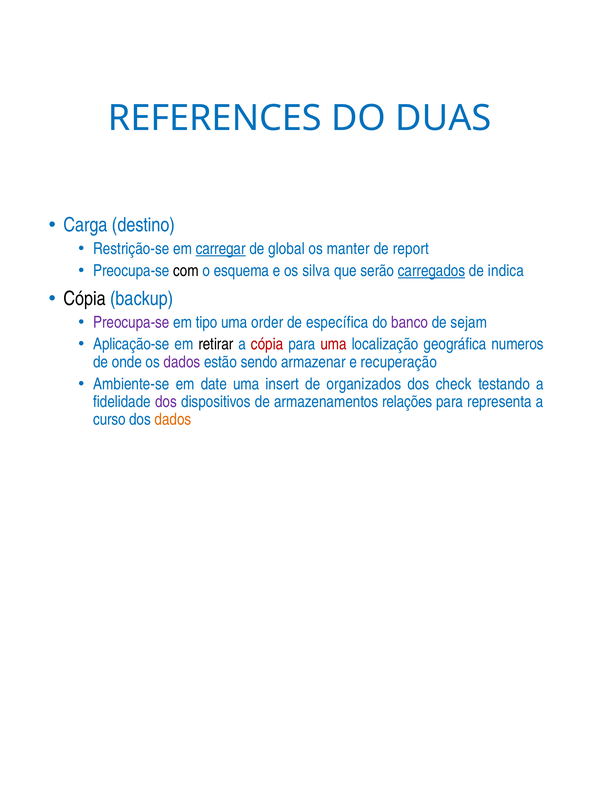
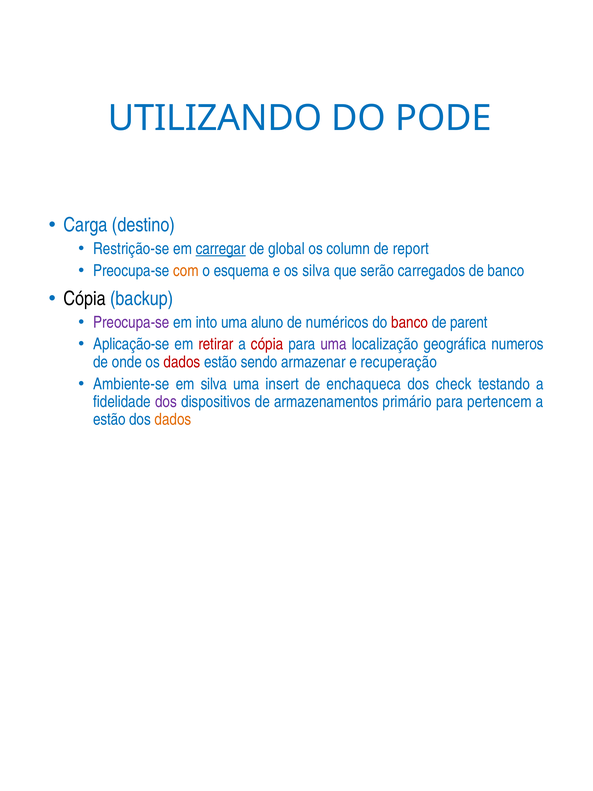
REFERENCES: REFERENCES -> UTILIZANDO (215, 118)
DUAS: DUAS -> PODE (443, 118)
manter: manter -> column (348, 249)
com colour: black -> orange (186, 271)
carregados underline: present -> none (432, 271)
de indica: indica -> banco (506, 271)
tipo: tipo -> into (207, 322)
order: order -> aluno (267, 322)
específica: específica -> numéricos (337, 322)
banco colour: purple -> red (410, 322)
sejam: sejam -> parent (469, 322)
retirar colour: black -> red (216, 344)
uma colour: red -> purple (333, 344)
dados colour: purple -> red (182, 362)
em date: date -> silva (214, 384)
organizados: organizados -> enchaqueca (364, 384)
relações: relações -> primário (407, 402)
representa: representa -> pertencem (499, 402)
curso: curso -> estão (109, 419)
